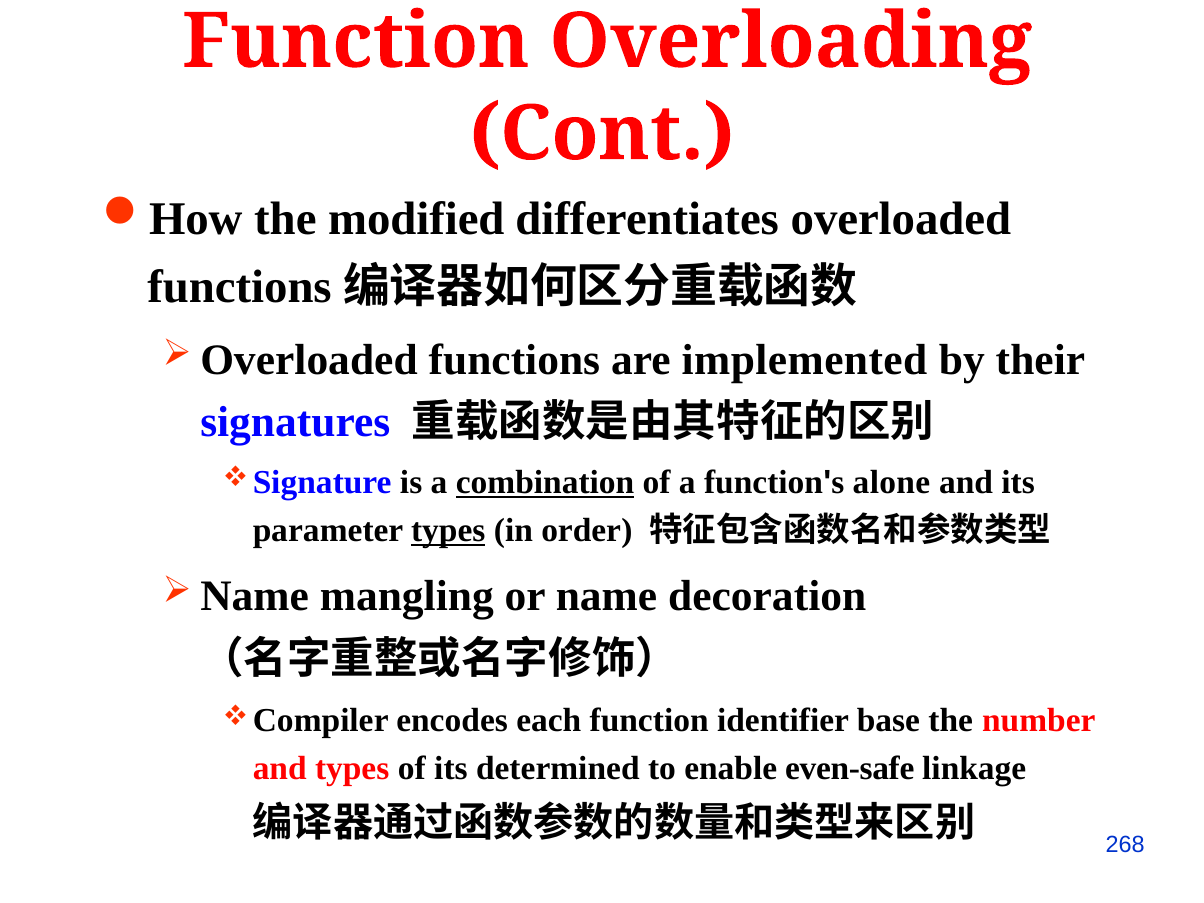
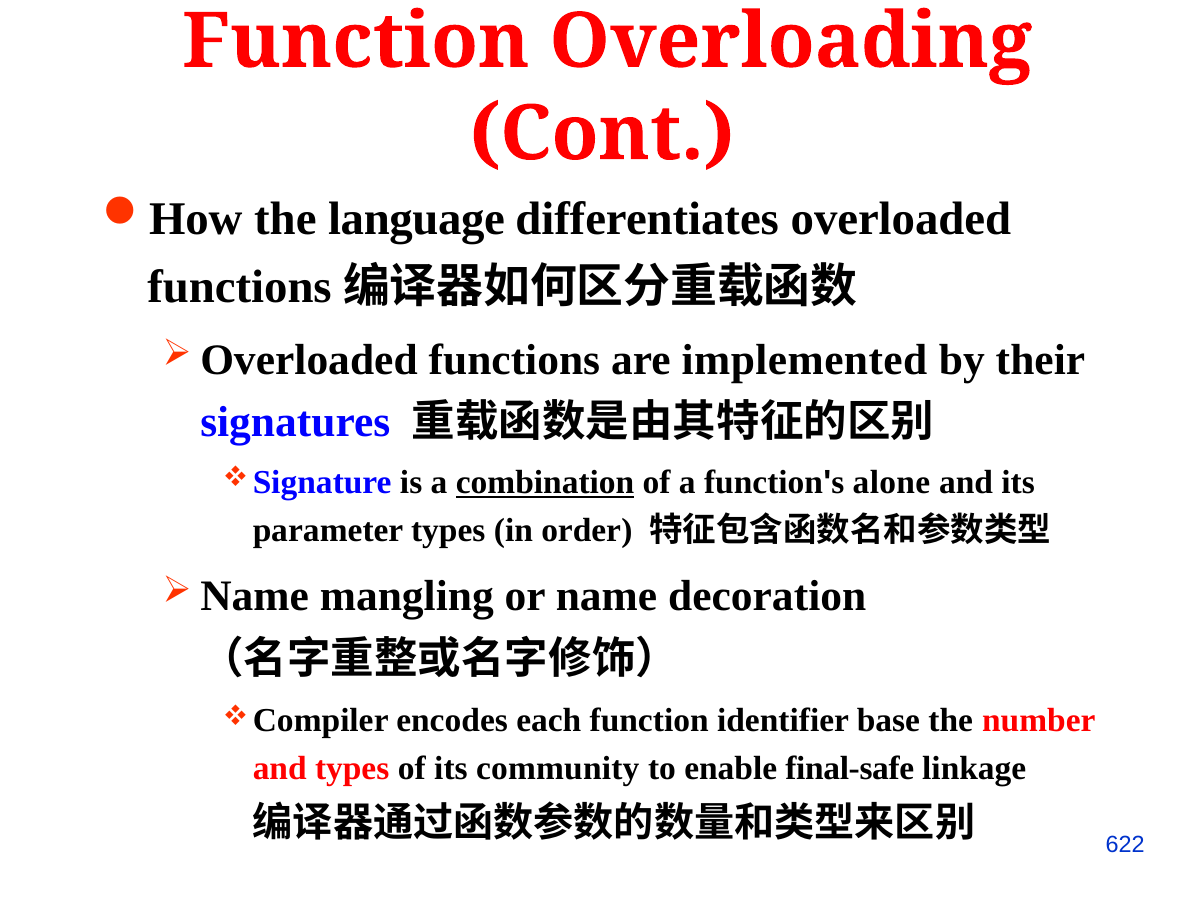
modified: modified -> language (417, 219)
types underline: present -> none (448, 531)
determined: determined -> community (558, 769)
even-safe: even-safe -> final-safe (850, 769)
268: 268 -> 622 (1125, 844)
